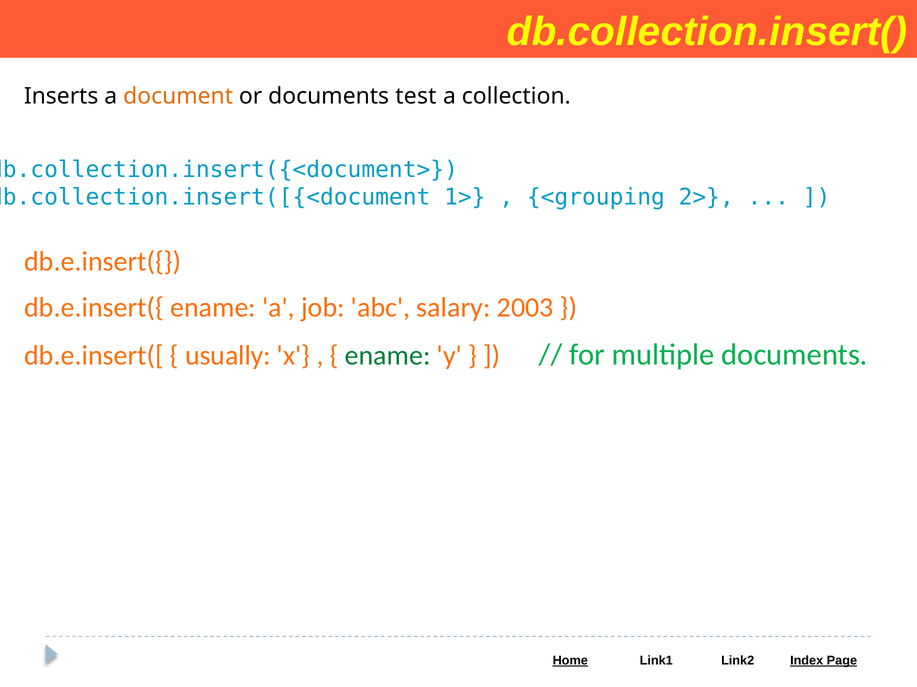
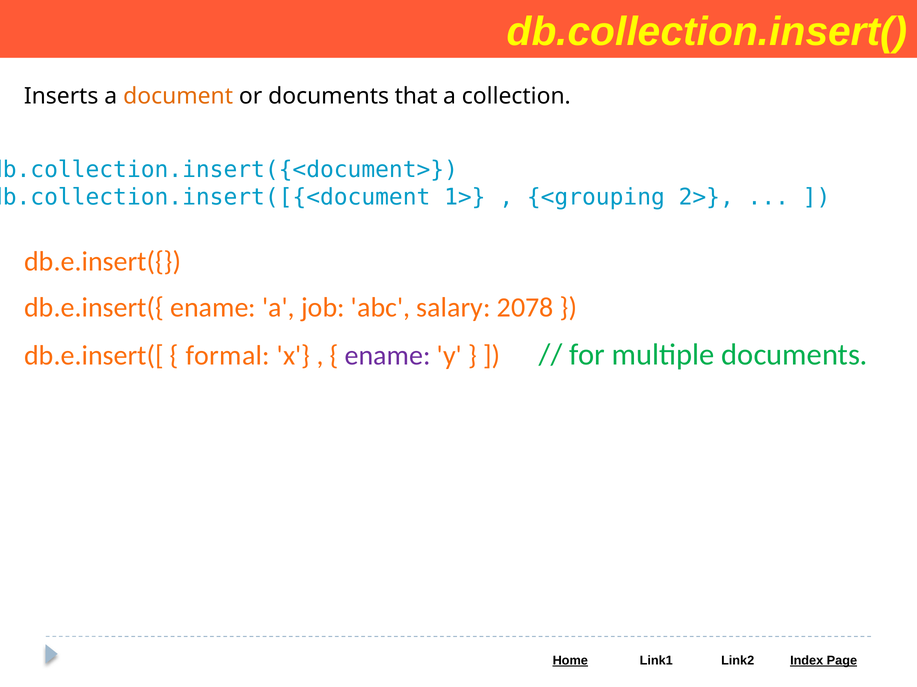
test: test -> that (416, 96)
2003: 2003 -> 2078 (525, 308)
usually: usually -> formal (228, 356)
ename colour: green -> purple (388, 356)
